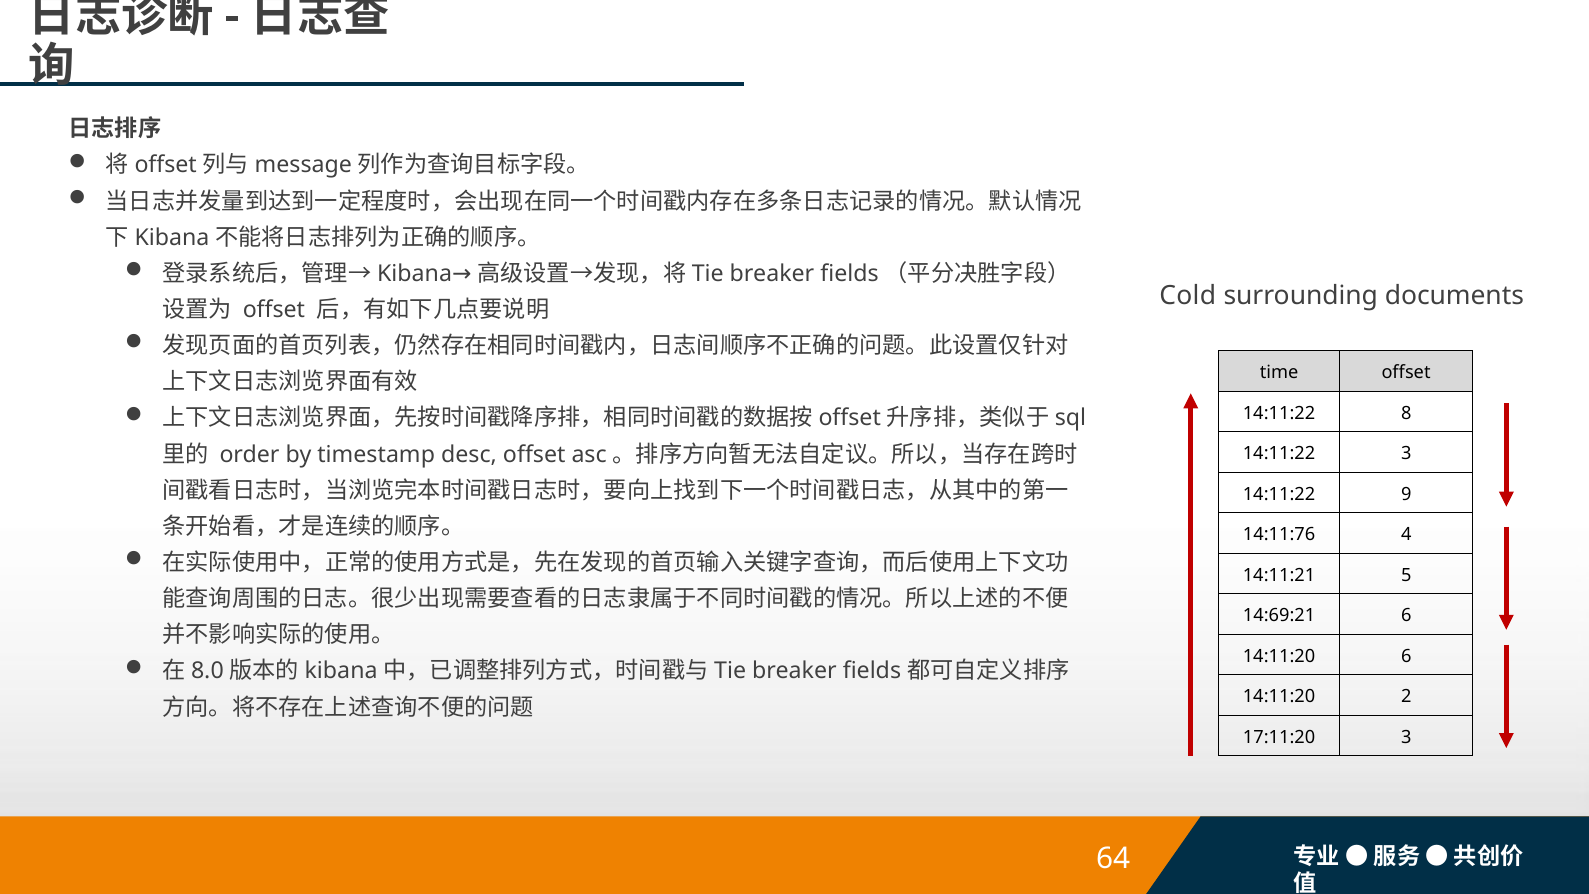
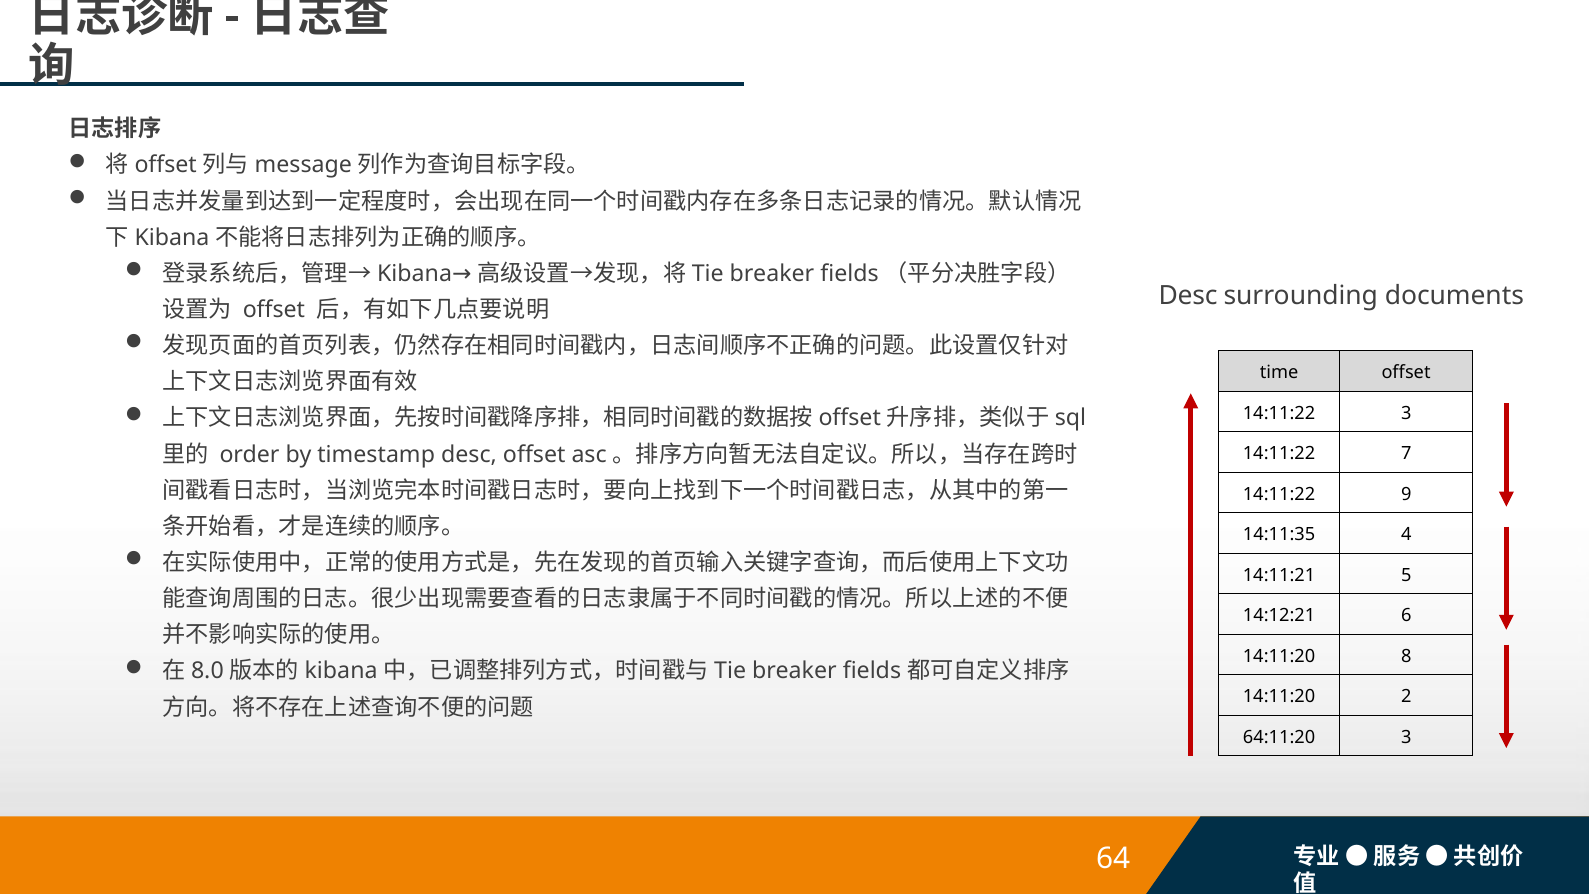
Cold: Cold -> Desc (1188, 295)
14:11:22 8: 8 -> 3 (1406, 413)
14:11:22 3: 3 -> 7 (1406, 453)
14:11:76: 14:11:76 -> 14:11:35 (1279, 534)
14:69:21: 14:69:21 -> 14:12:21 (1279, 615)
14:11:20 6: 6 -> 8 (1406, 656)
17:11:20: 17:11:20 -> 64:11:20 (1279, 737)
